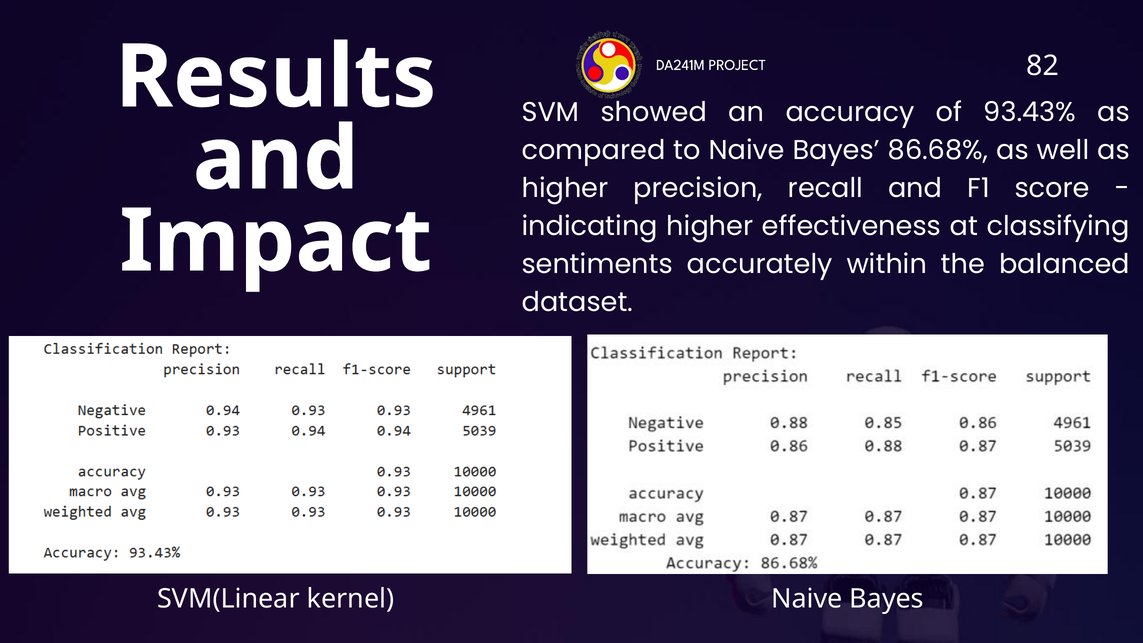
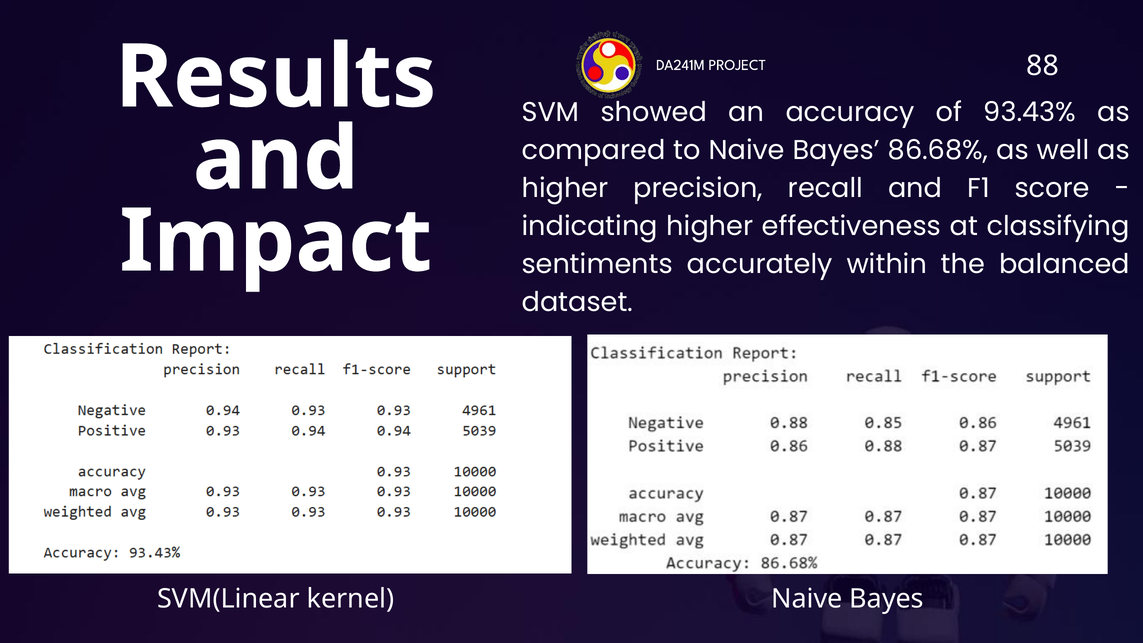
82: 82 -> 88 (1043, 66)
